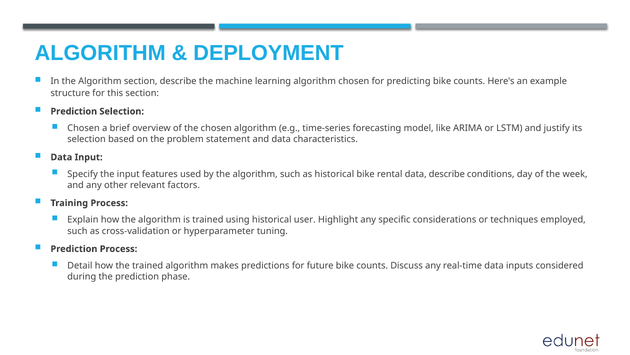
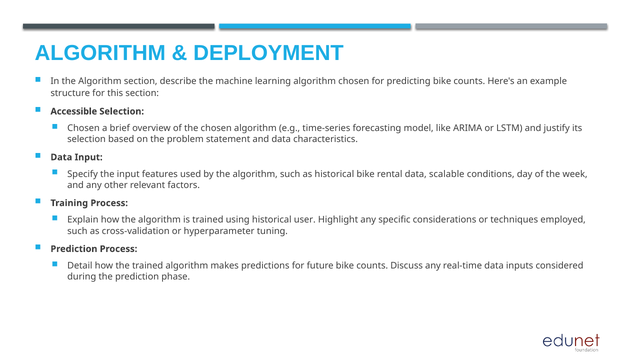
Prediction: Prediction -> Accessible (74, 111)
data describe: describe -> scalable (447, 174)
